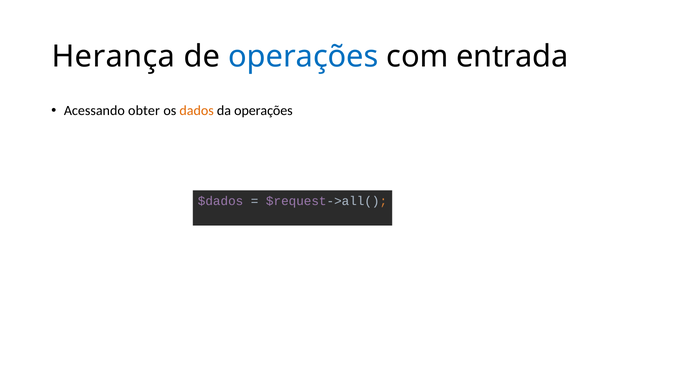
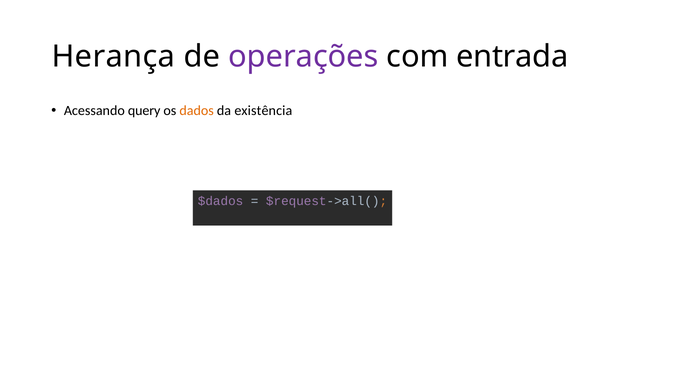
operações colour: blue -> purple (303, 57)
obter: obter -> query (144, 111)
da operações: operações -> existência (263, 111)
